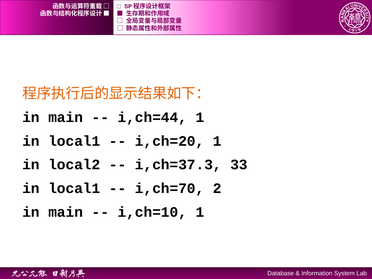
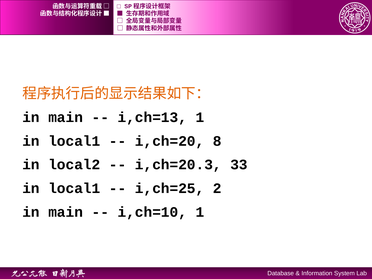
i,ch=44: i,ch=44 -> i,ch=13 (152, 117)
i,ch=20 1: 1 -> 8 (217, 141)
i,ch=37.3: i,ch=37.3 -> i,ch=20.3 (178, 165)
i,ch=70: i,ch=70 -> i,ch=25 (170, 188)
